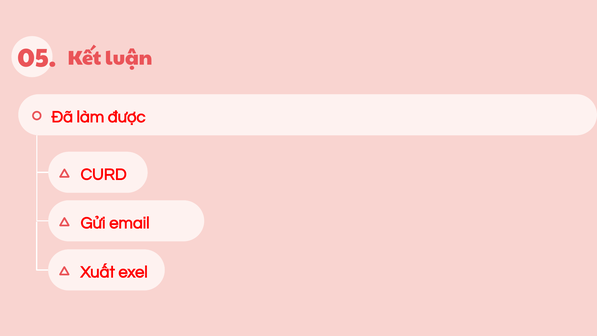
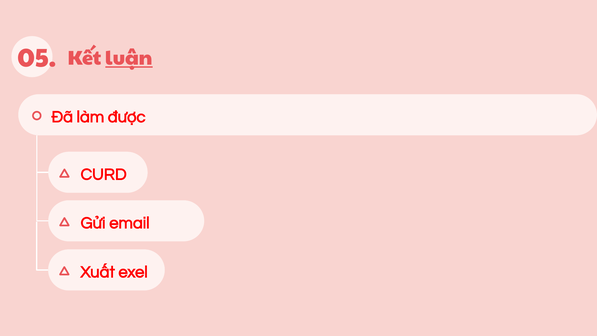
luận underline: none -> present (129, 58)
